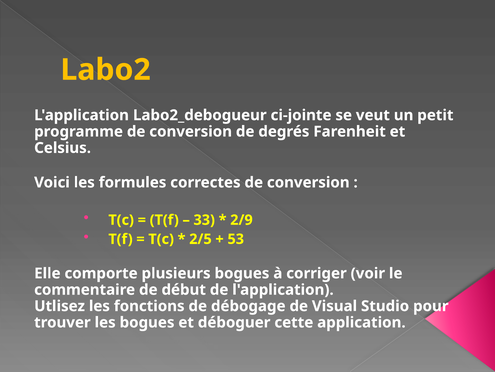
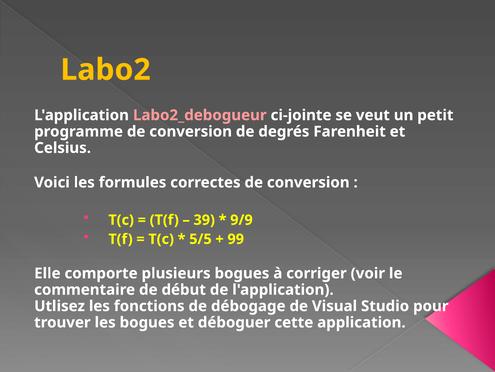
Labo2_debogueur colour: white -> pink (200, 115)
33: 33 -> 39 (204, 220)
2/9: 2/9 -> 9/9 (241, 220)
2/5: 2/5 -> 5/5 (200, 239)
53: 53 -> 99 (236, 239)
